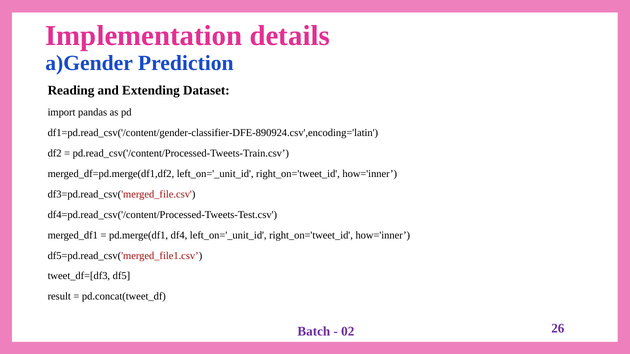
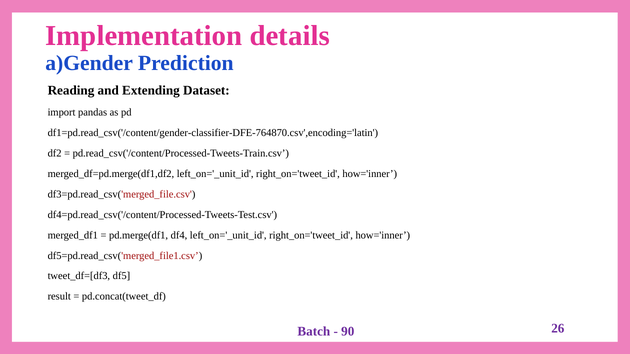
df1=pd.read_csv('/content/gender-classifier-DFE-890924.csv',encoding='latin: df1=pd.read_csv('/content/gender-classifier-DFE-890924.csv',encoding='latin -> df1=pd.read_csv('/content/gender-classifier-DFE-764870.csv',encoding='latin (213, 133)
02: 02 -> 90 (348, 332)
